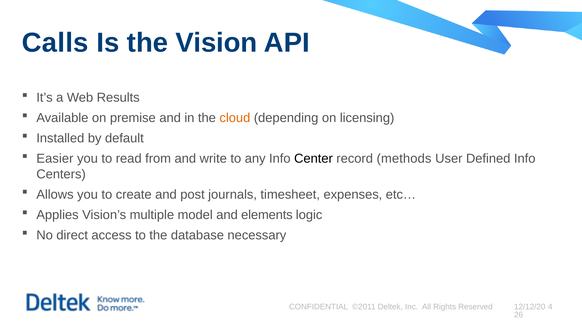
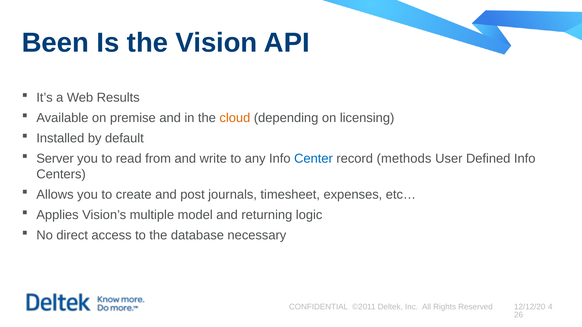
Calls: Calls -> Been (55, 43)
Easier: Easier -> Server (55, 159)
Center colour: black -> blue (314, 159)
elements: elements -> returning (267, 215)
